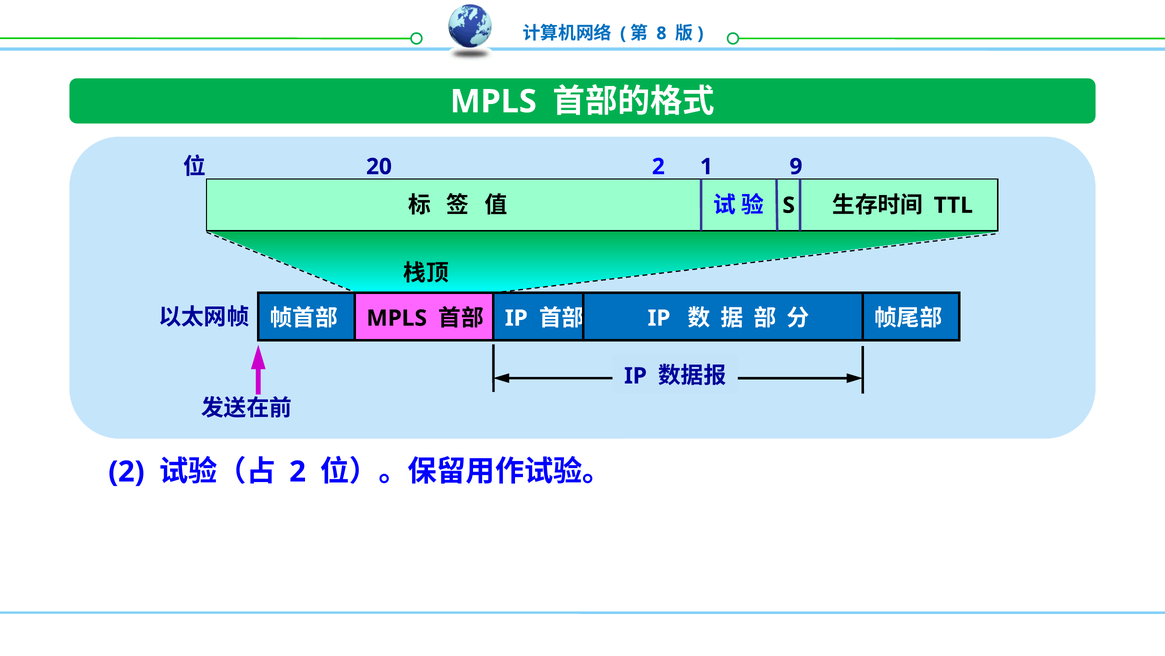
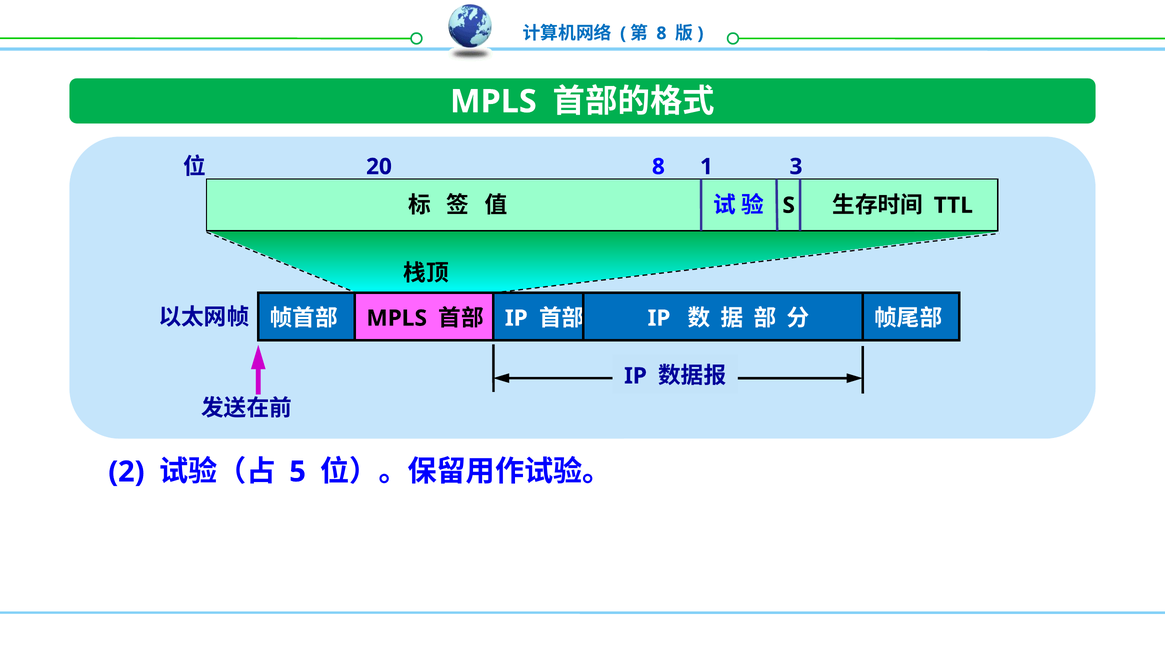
20 2: 2 -> 8 (658, 166)
9: 9 -> 3 (796, 166)
2: 2 -> 5 (298, 471)
